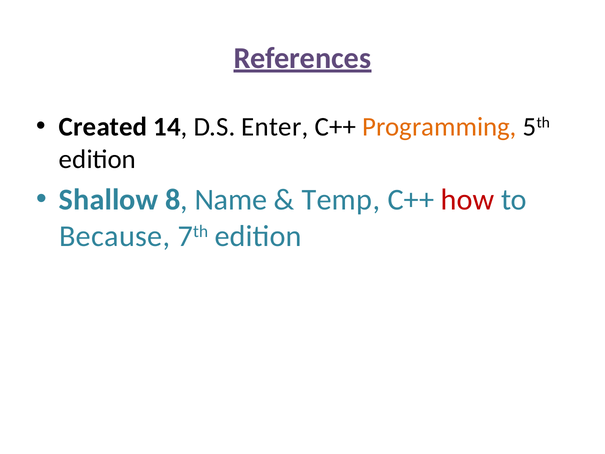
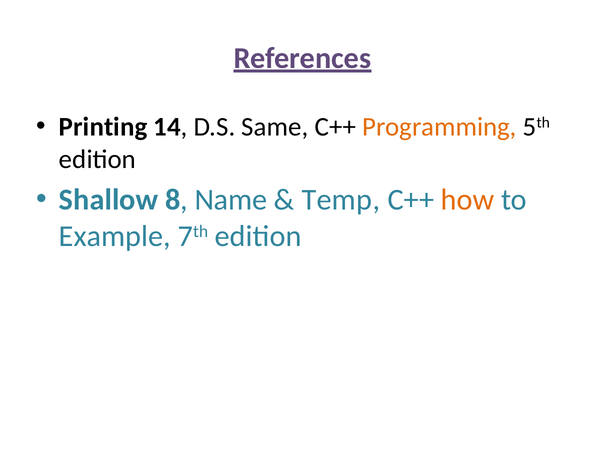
Created: Created -> Printing (103, 127)
Enter: Enter -> Same (275, 127)
how colour: red -> orange (468, 200)
Because: Because -> Example (115, 236)
